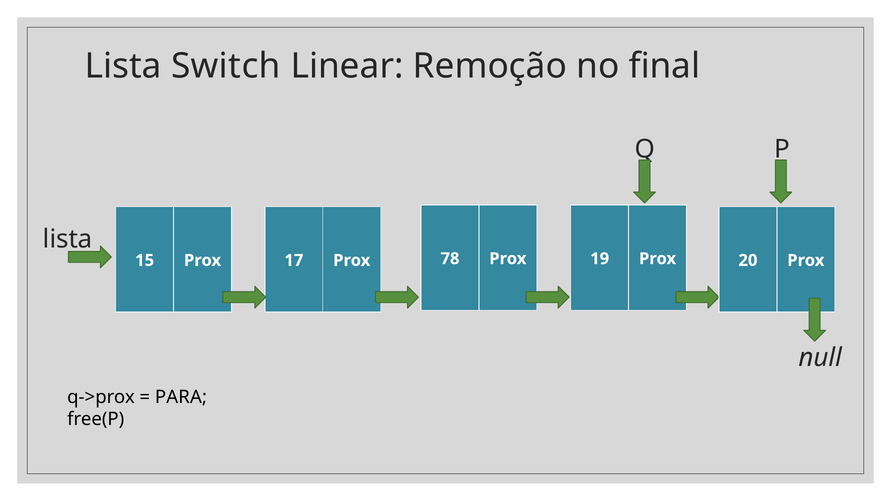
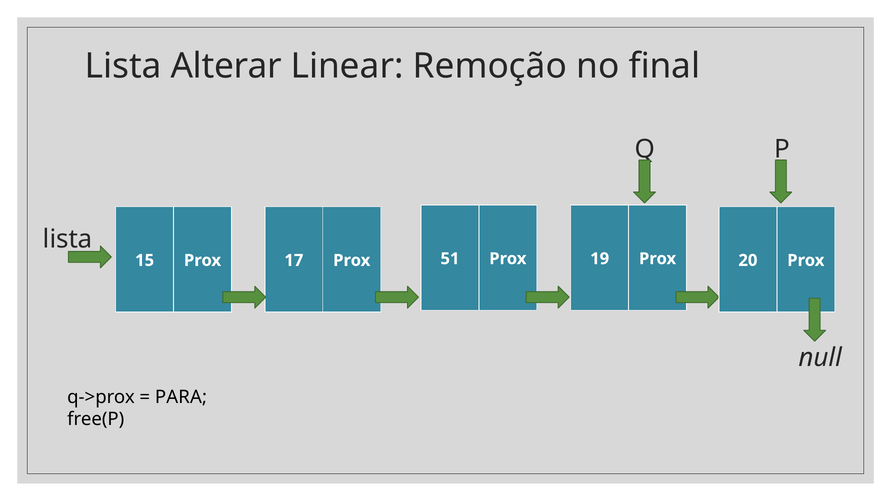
Switch: Switch -> Alterar (226, 66)
78: 78 -> 51 (450, 259)
